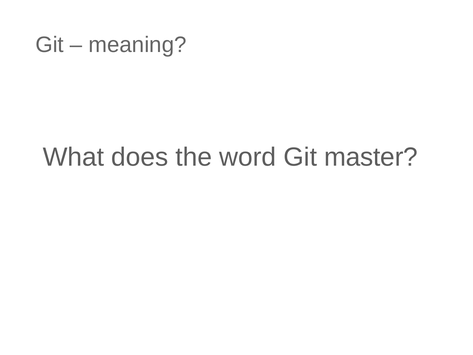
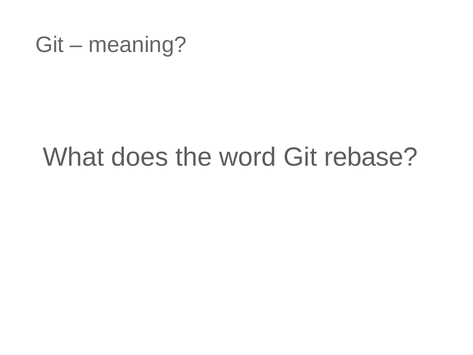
master: master -> rebase (371, 157)
